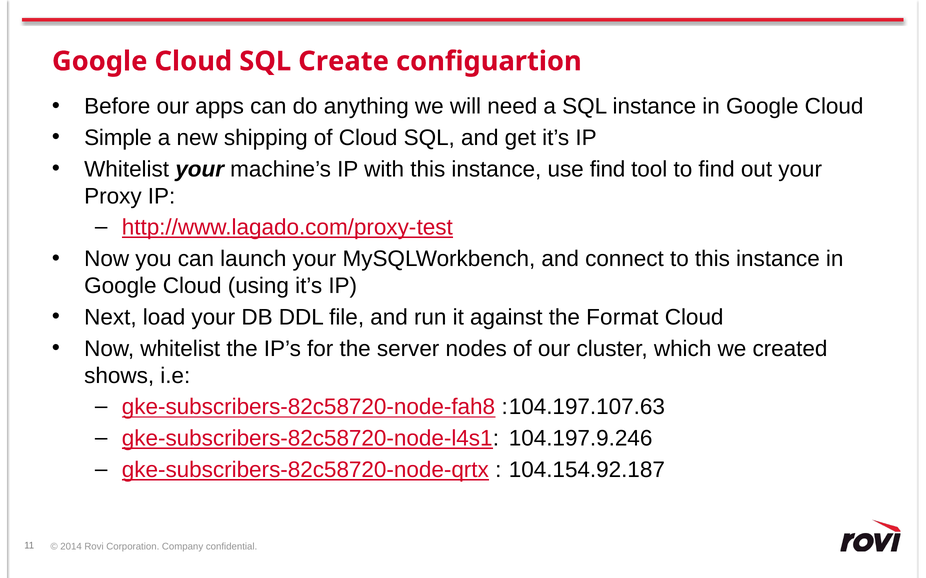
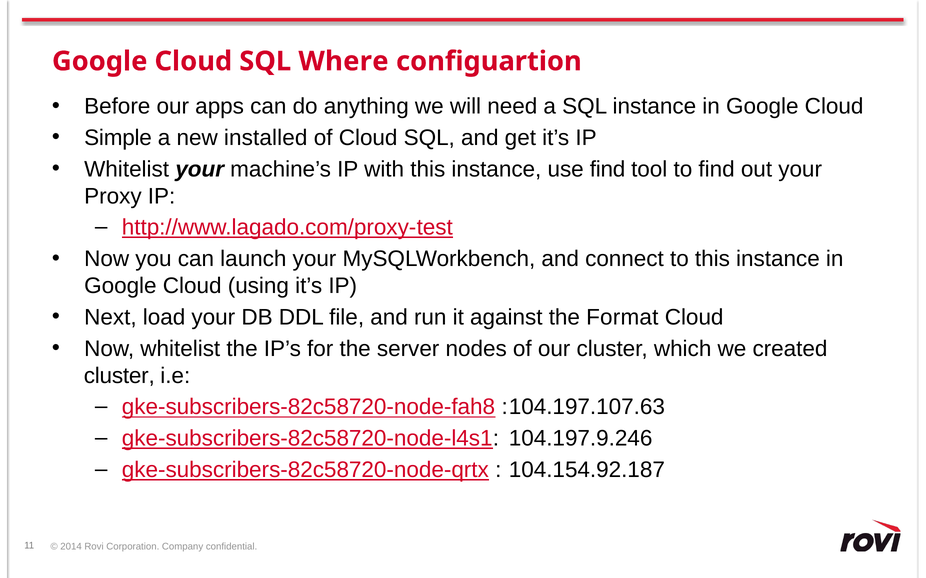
Create: Create -> Where (343, 61)
shipping: shipping -> installed (266, 138)
shows: shows -> cluster (119, 376)
